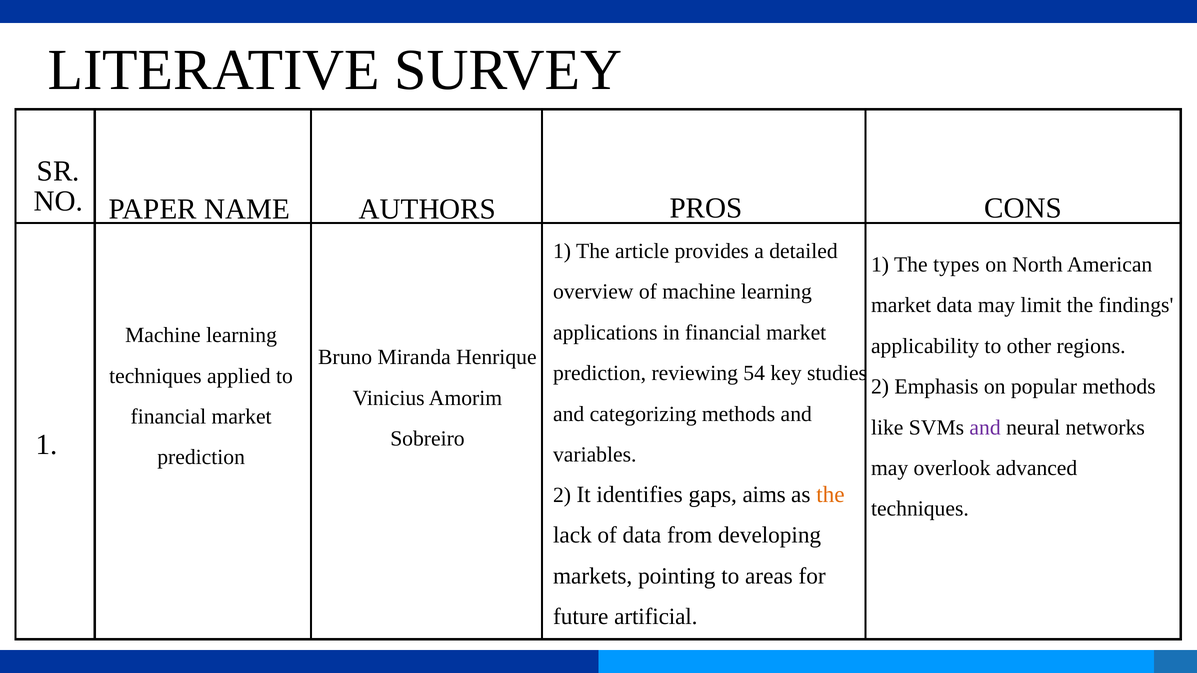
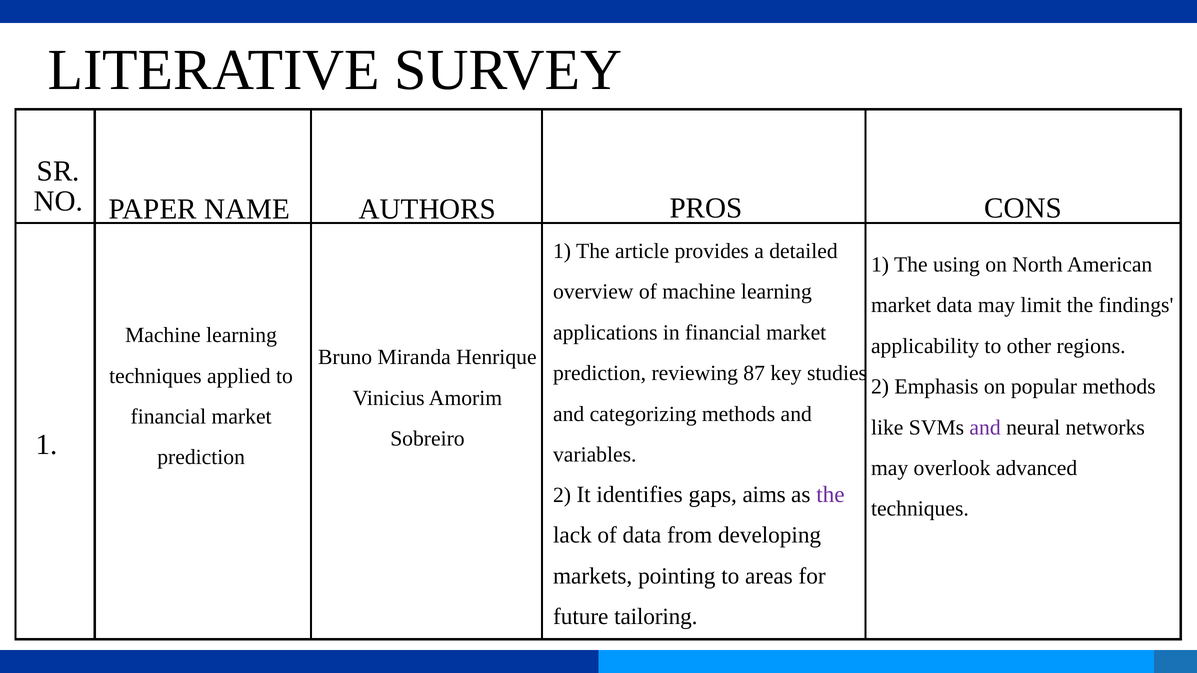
types: types -> using (956, 265)
54: 54 -> 87 (754, 373)
the colour: orange -> purple (830, 495)
artificial: artificial -> tailoring (656, 617)
